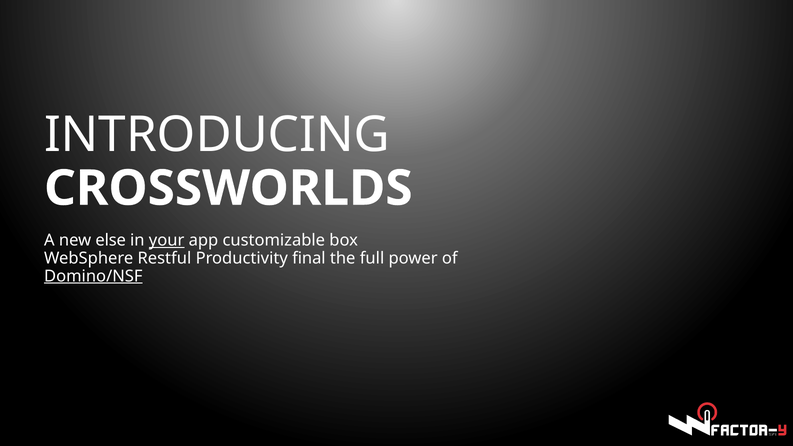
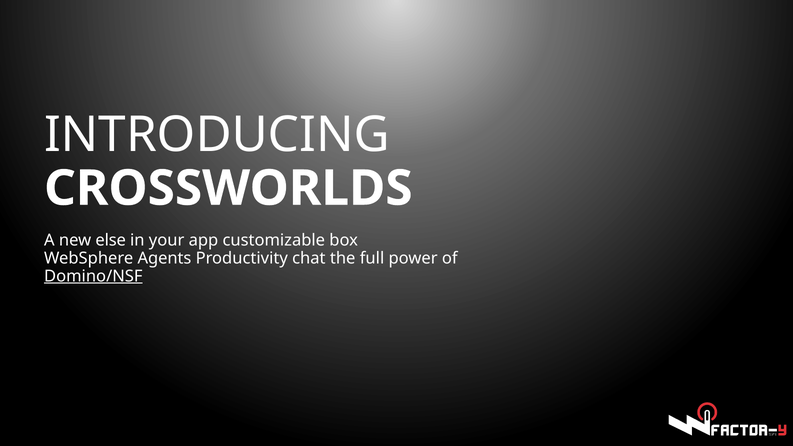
your underline: present -> none (167, 240)
Restful: Restful -> Agents (164, 258)
final: final -> chat (309, 258)
